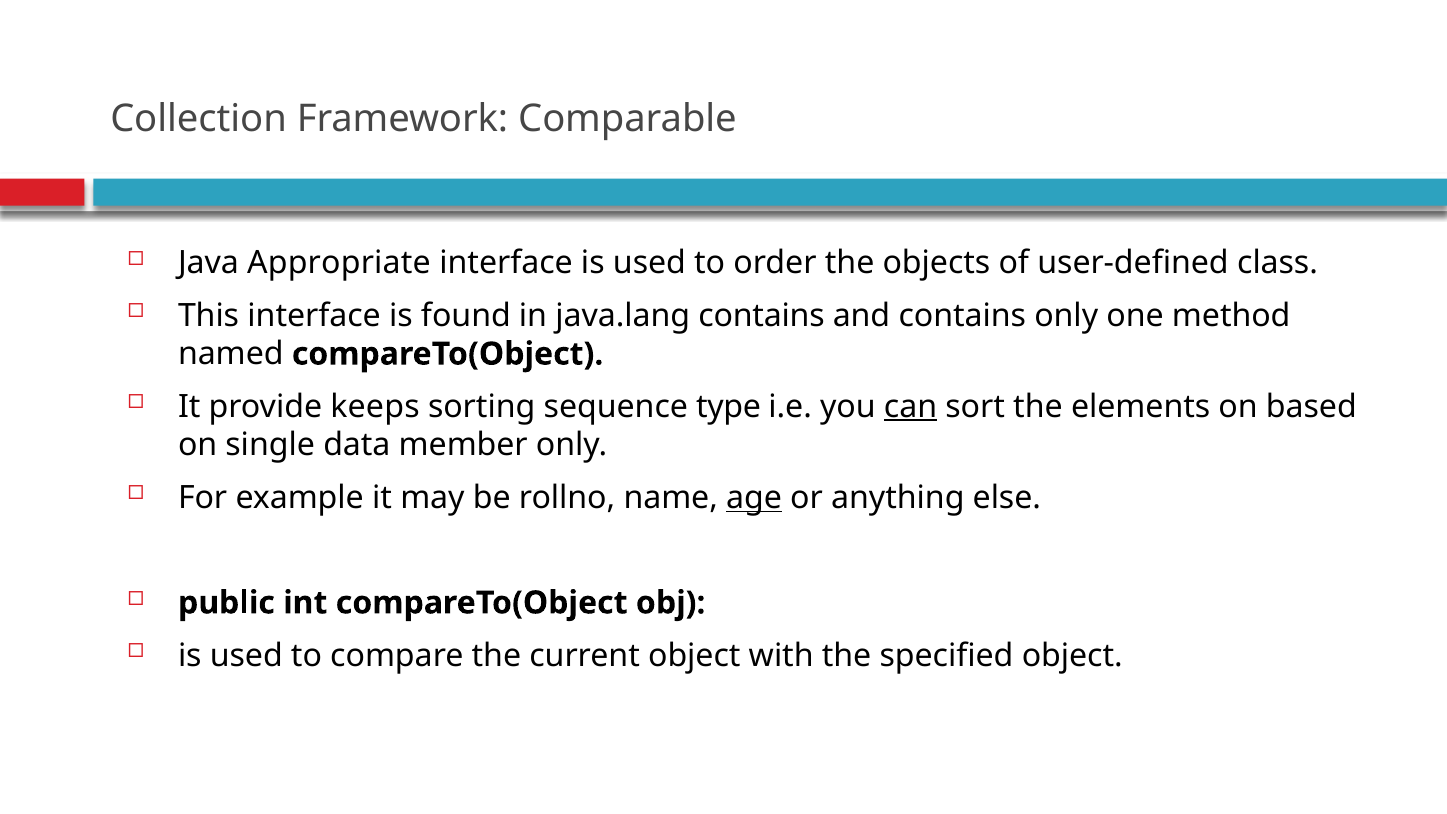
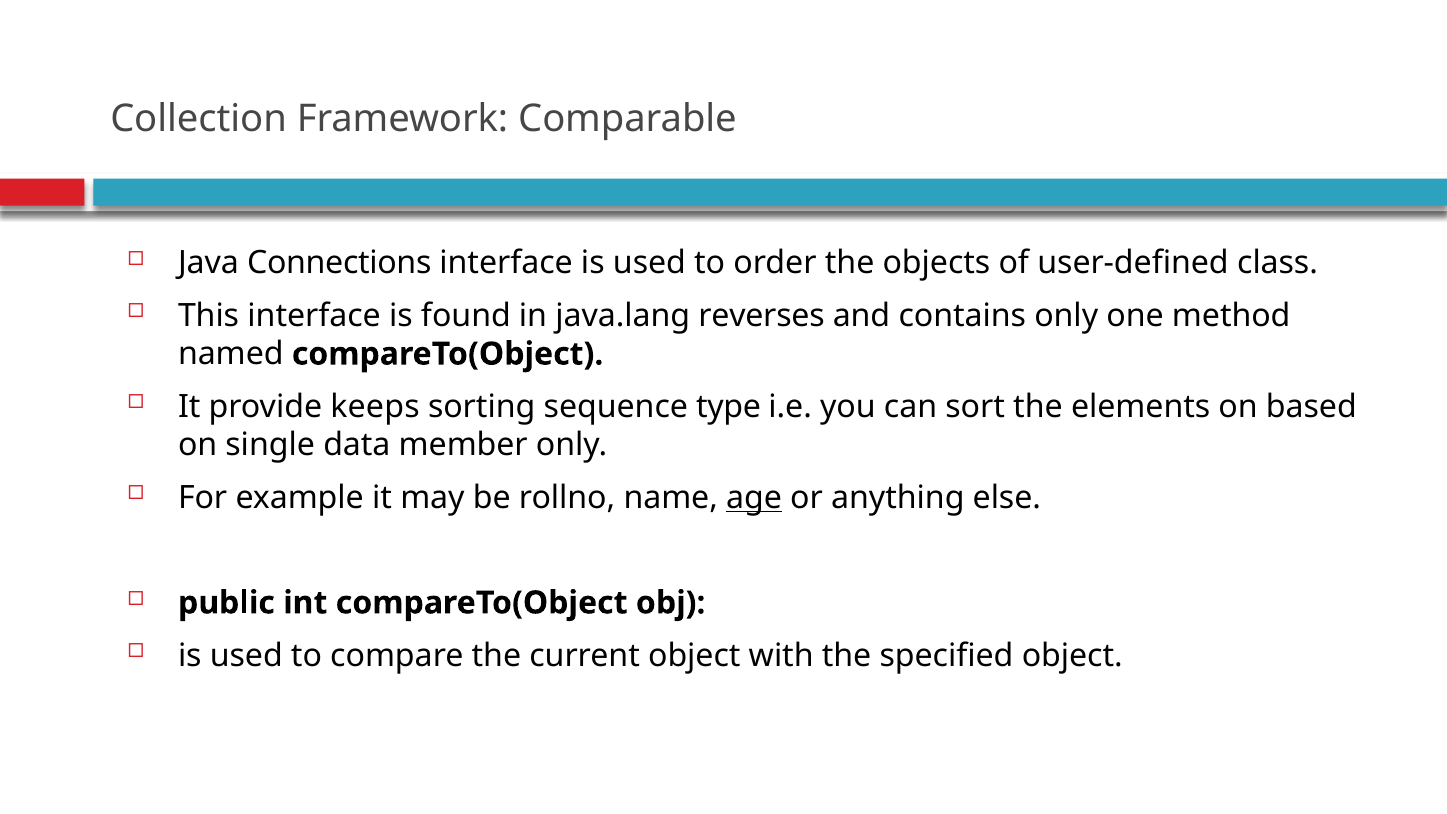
Appropriate: Appropriate -> Connections (339, 263)
java.lang contains: contains -> reverses (762, 315)
can underline: present -> none (911, 407)
